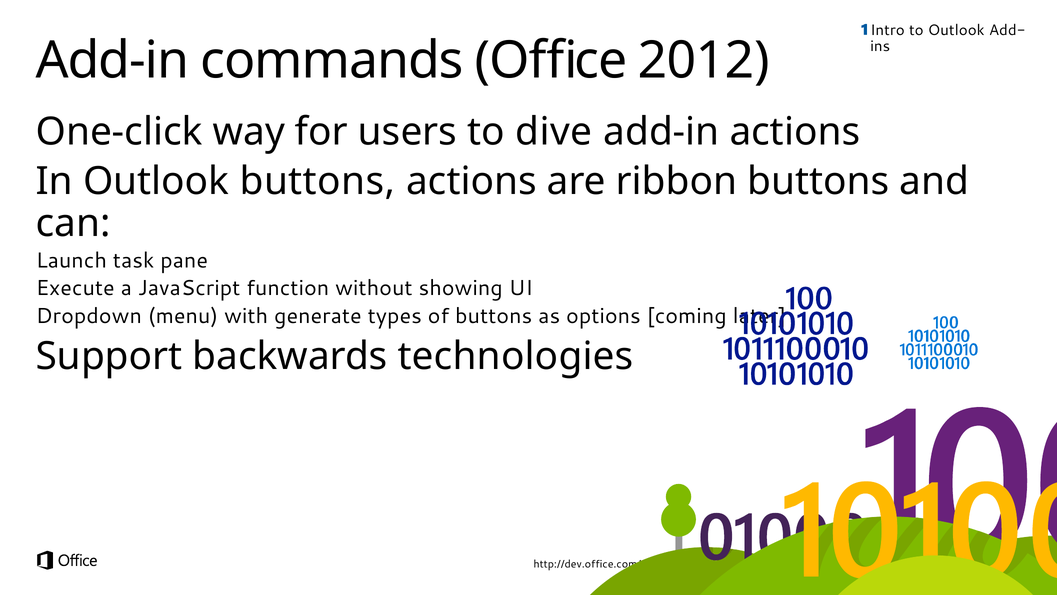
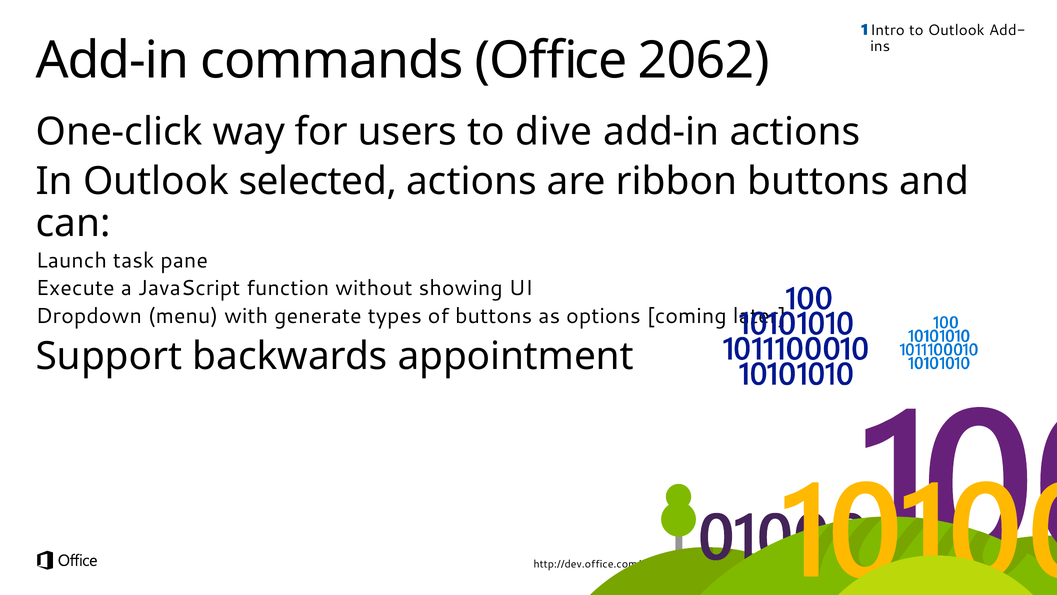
2012: 2012 -> 2062 (704, 61)
Outlook buttons: buttons -> selected (318, 181)
technologies: technologies -> appointment (516, 356)
